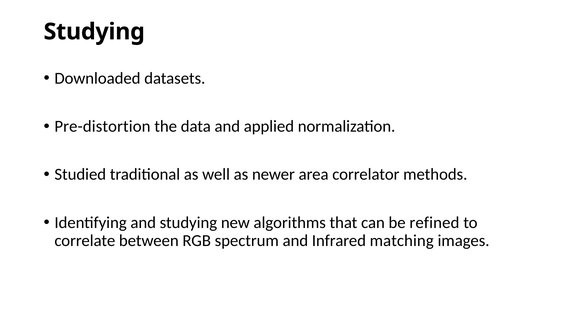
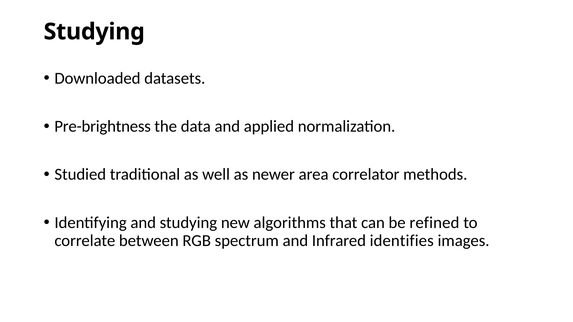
Pre-distortion: Pre-distortion -> Pre-brightness (103, 127)
matching: matching -> identifies (402, 241)
